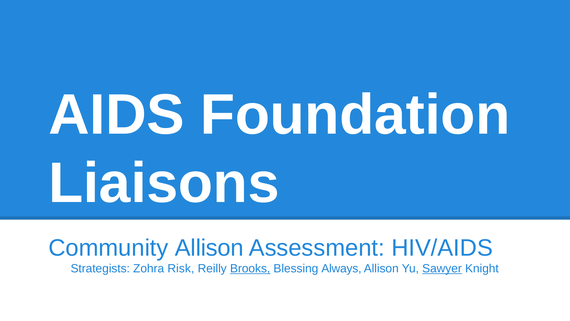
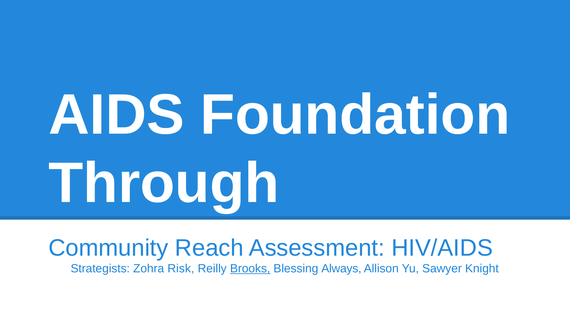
Liaisons: Liaisons -> Through (164, 183)
Community Allison: Allison -> Reach (209, 248)
Sawyer underline: present -> none (442, 268)
